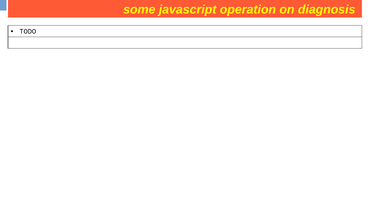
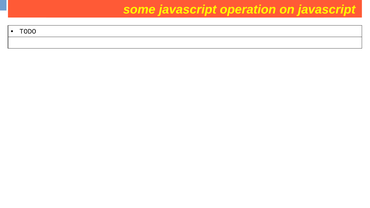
diagnosis: diagnosis -> javascript (327, 10)
